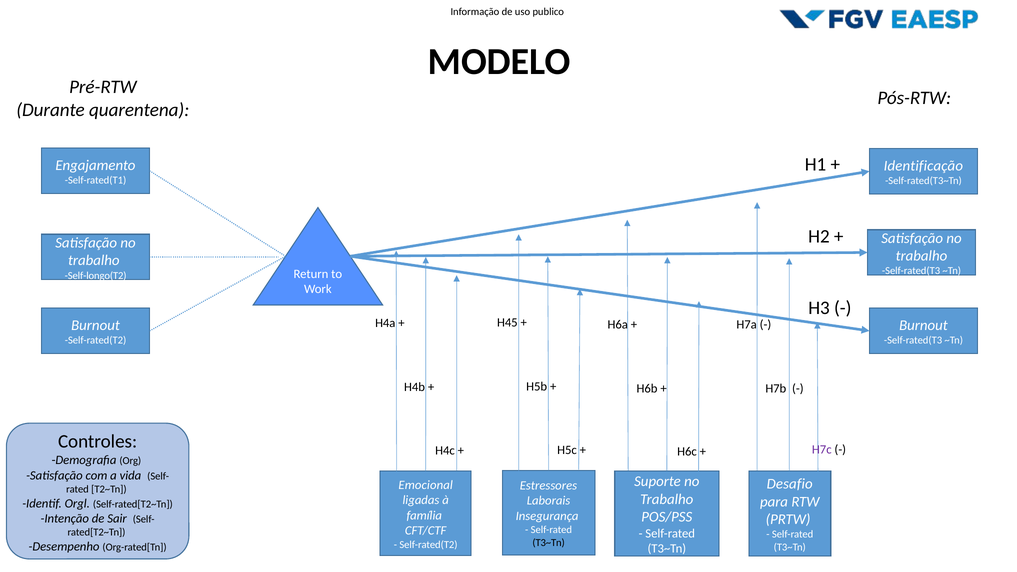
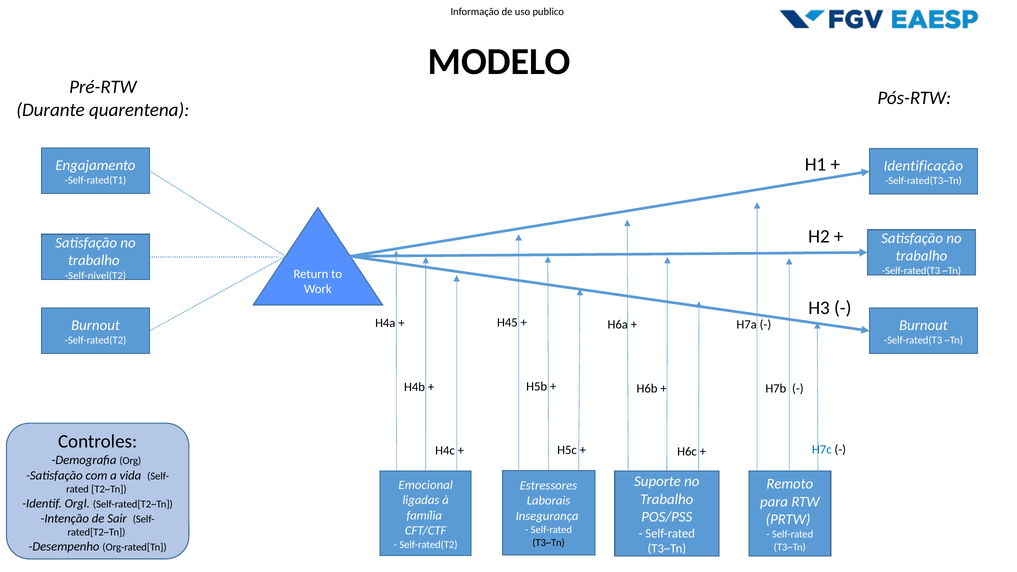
Self-longo(T2: Self-longo(T2 -> Self-nível(T2 (95, 276)
H7c colour: purple -> blue (822, 450)
Desafio: Desafio -> Remoto (790, 484)
